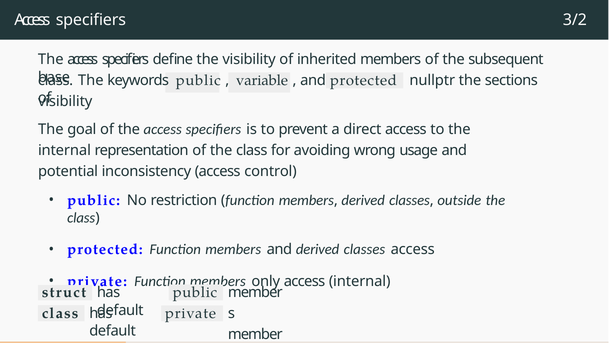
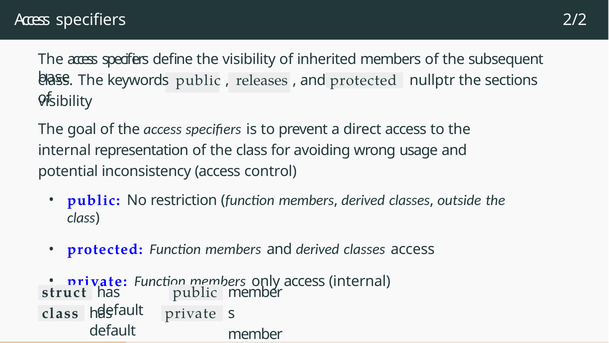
3/2: 3/2 -> 2/2 (575, 20)
variable: variable -> releases (262, 80)
